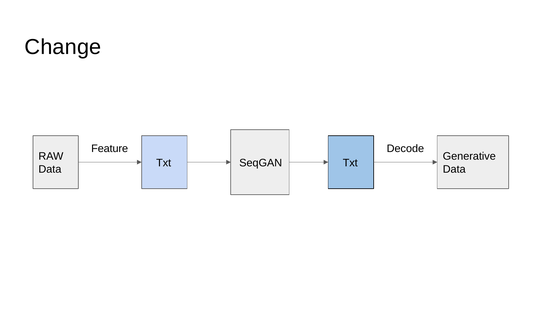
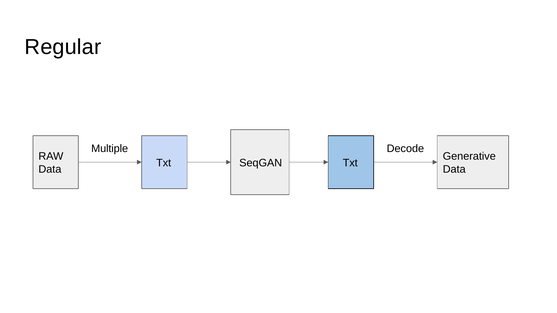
Change: Change -> Regular (63, 47)
Feature: Feature -> Multiple (110, 149)
